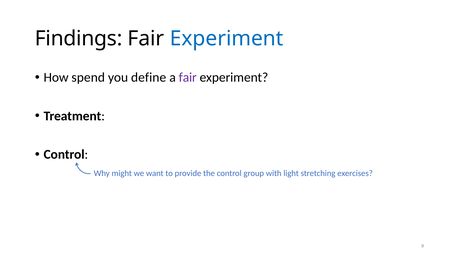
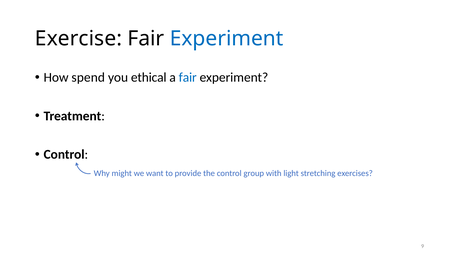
Findings: Findings -> Exercise (78, 39)
define: define -> ethical (149, 78)
fair colour: purple -> blue (188, 78)
